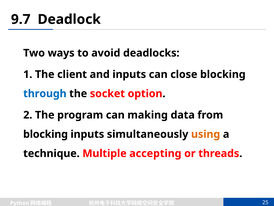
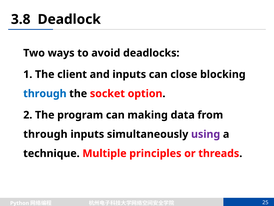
9.7: 9.7 -> 3.8 (21, 19)
blocking: blocking -> through (45, 134)
using colour: orange -> purple (206, 134)
accepting: accepting -> principles (155, 153)
